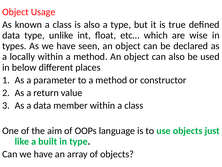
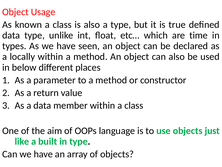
wise: wise -> time (199, 35)
